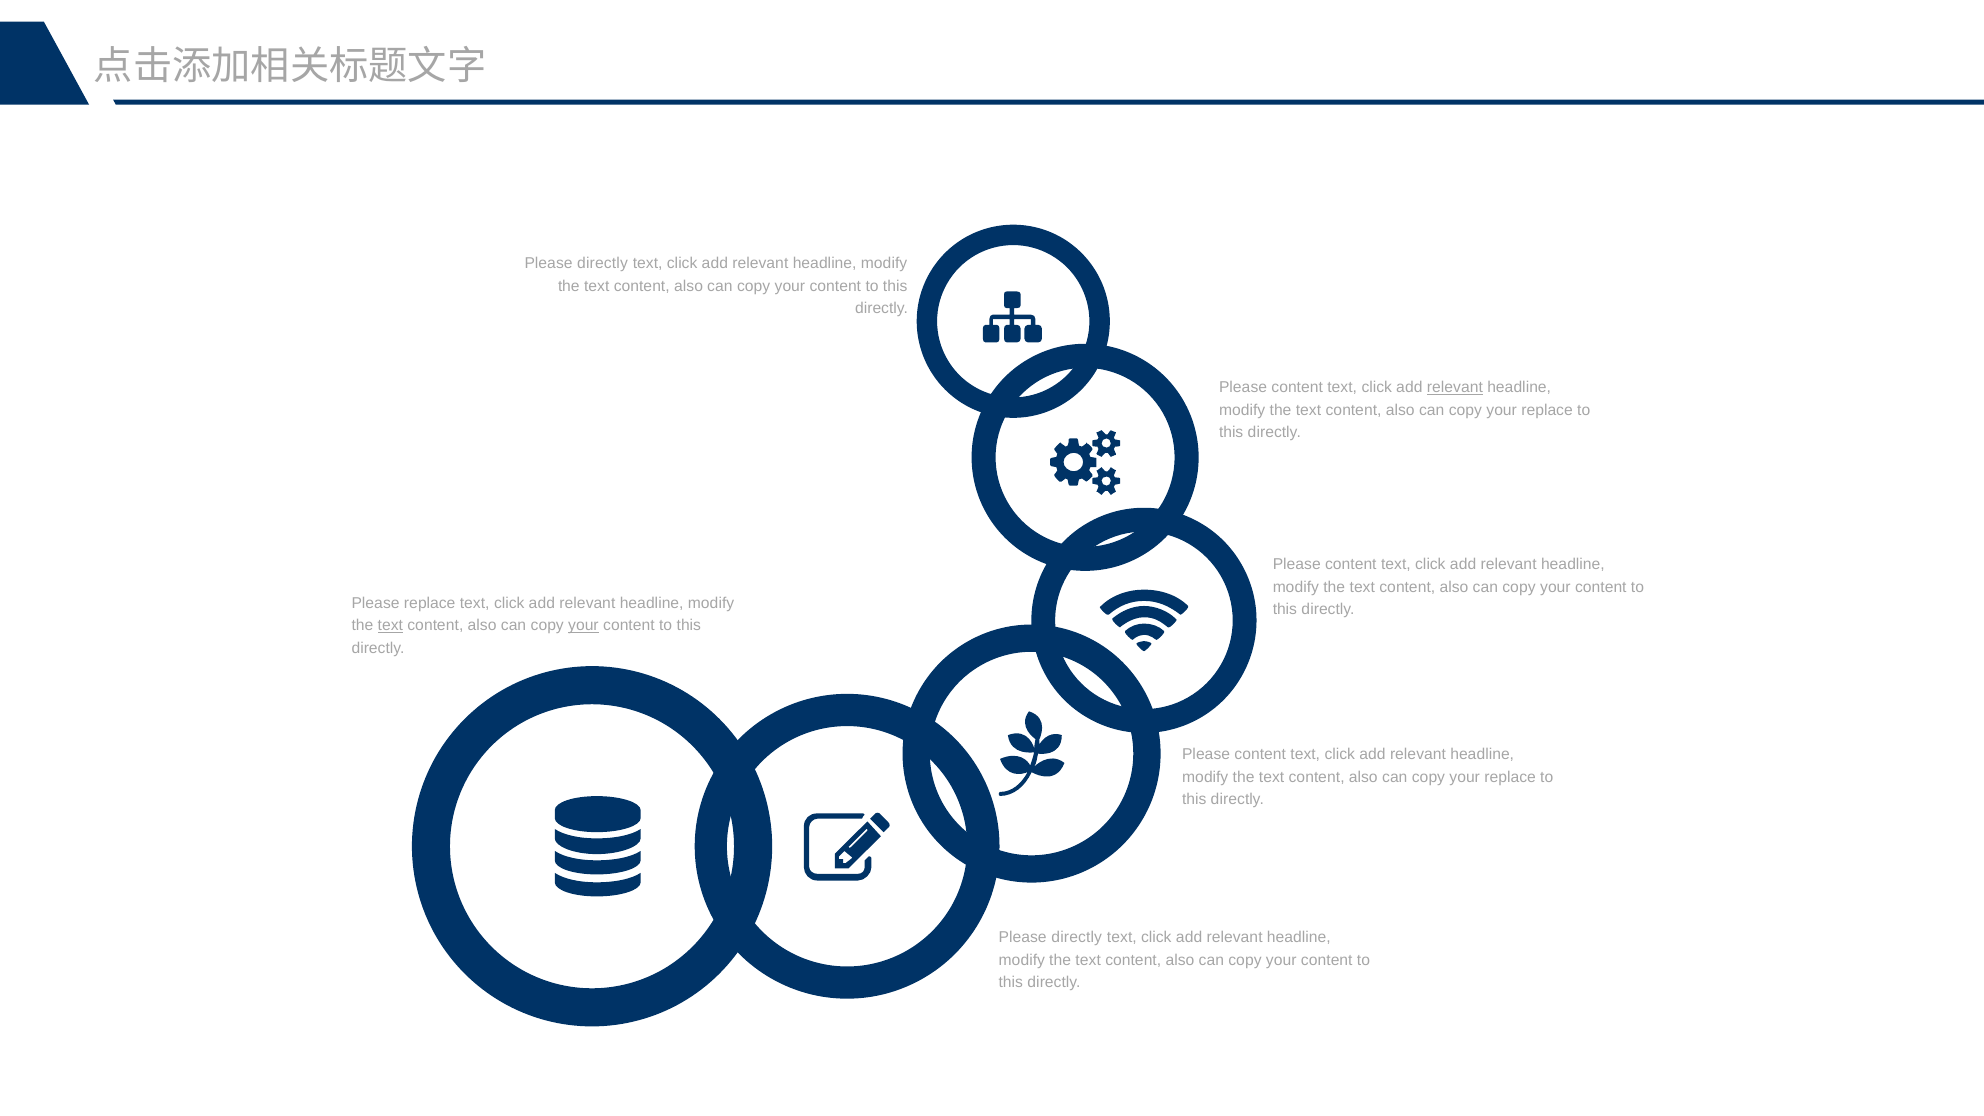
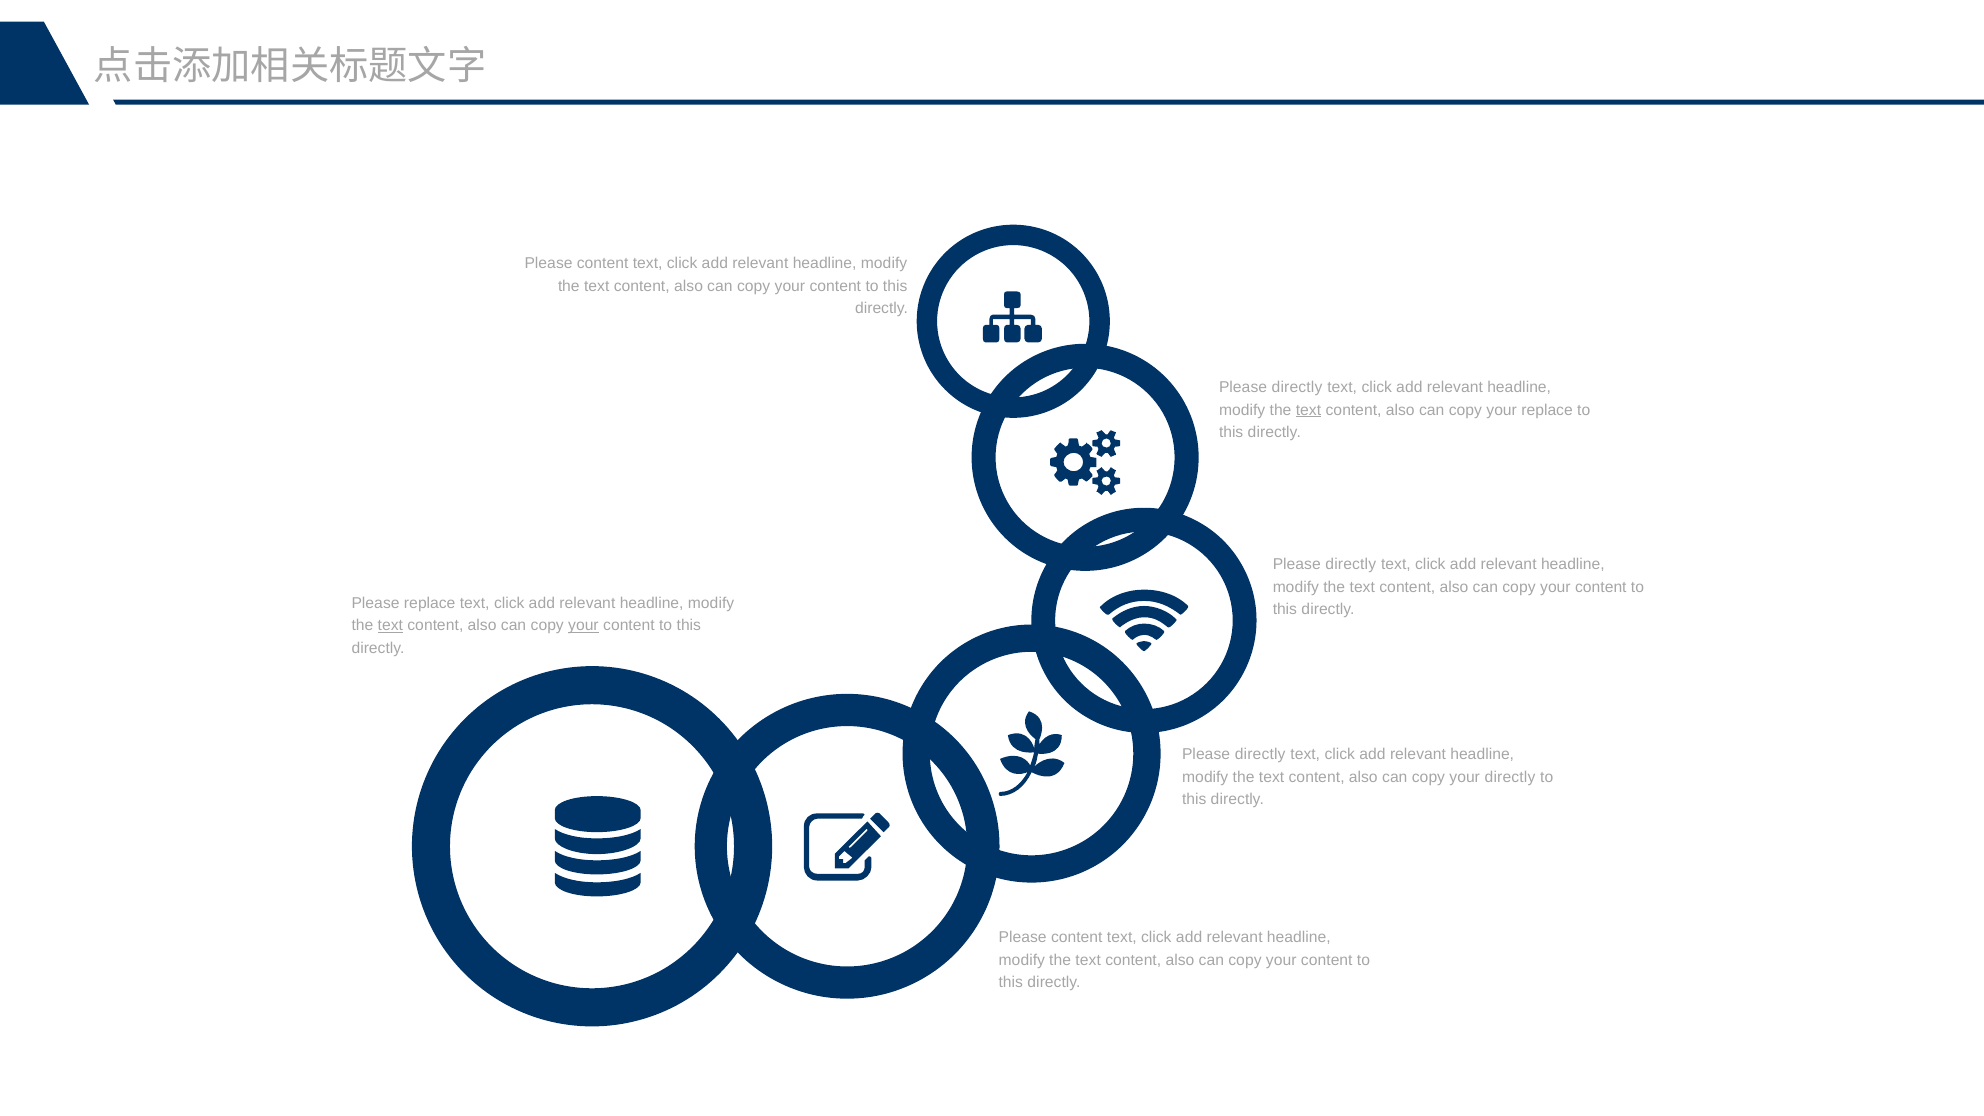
directly: directly -> content (603, 264)
content: content -> directly (1297, 388)
relevant underline: present -> none (1455, 388)
text underline: none -> present (1309, 410)
content: content -> directly (1351, 564)
content: content -> directly (1260, 755)
replace: replace -> directly (1510, 777)
directly: directly -> content (1077, 938)
